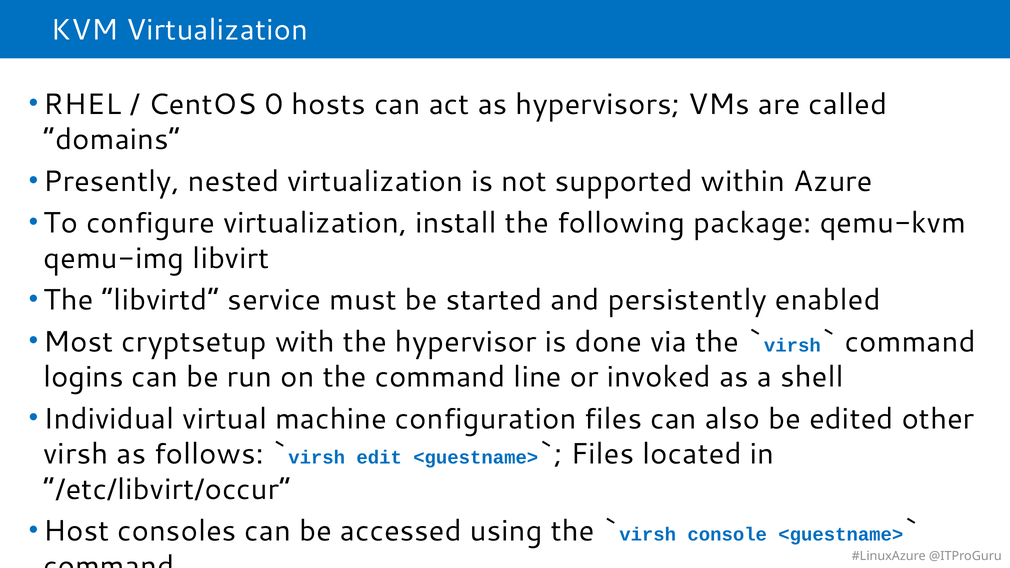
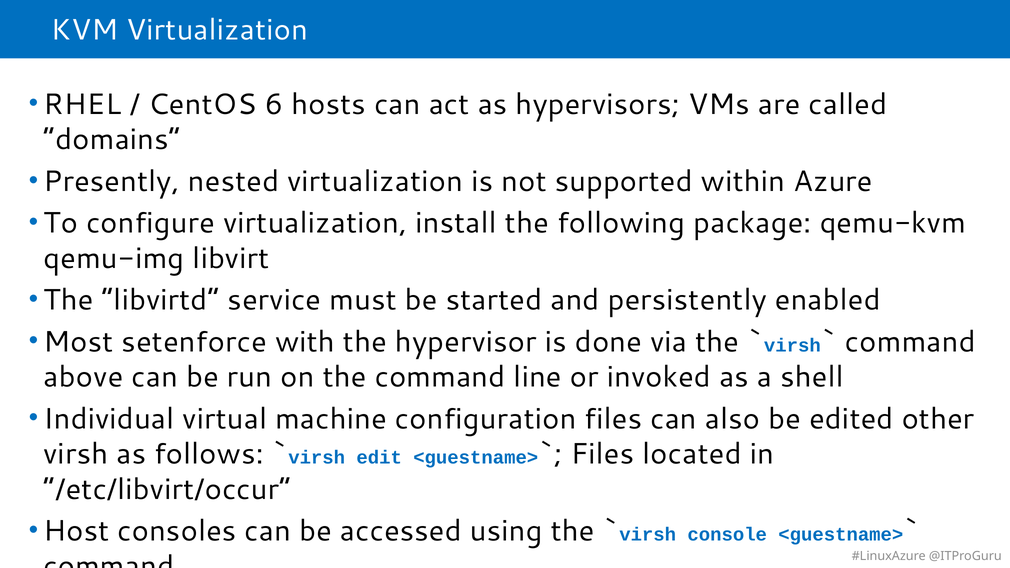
0: 0 -> 6 (274, 104)
cryptsetup: cryptsetup -> setenforce (194, 342)
logins: logins -> above (83, 377)
